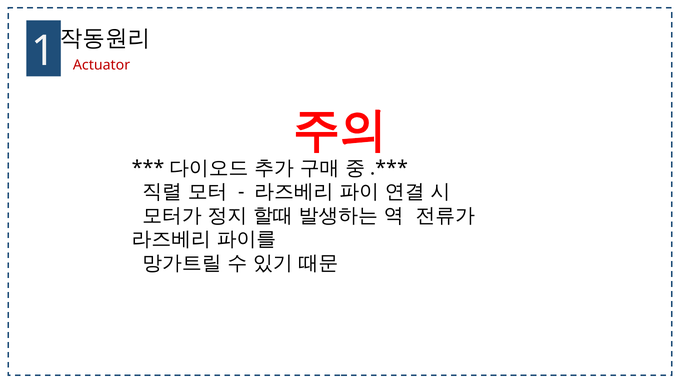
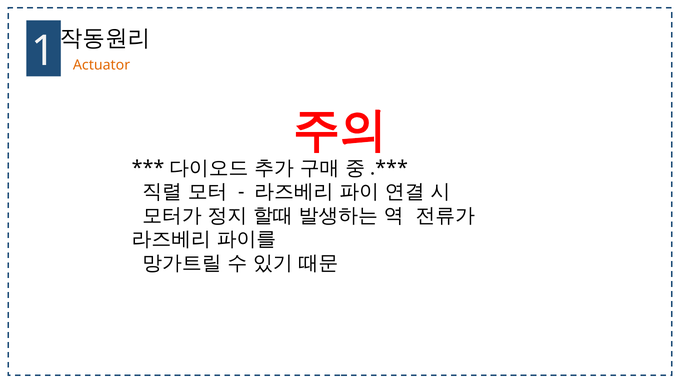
Actuator colour: red -> orange (102, 65)
